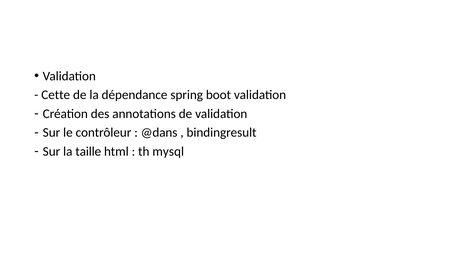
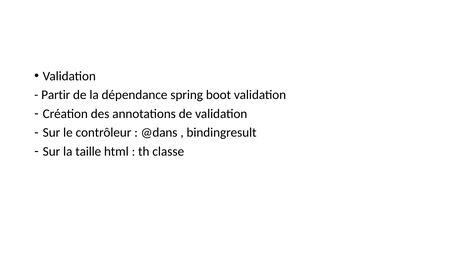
Cette: Cette -> Partir (56, 95)
mysql: mysql -> classe (168, 152)
